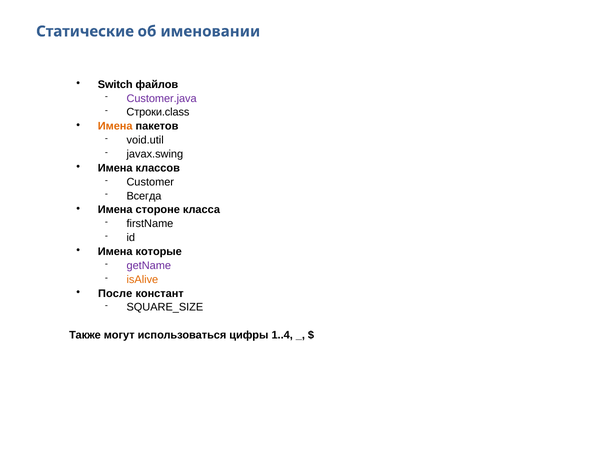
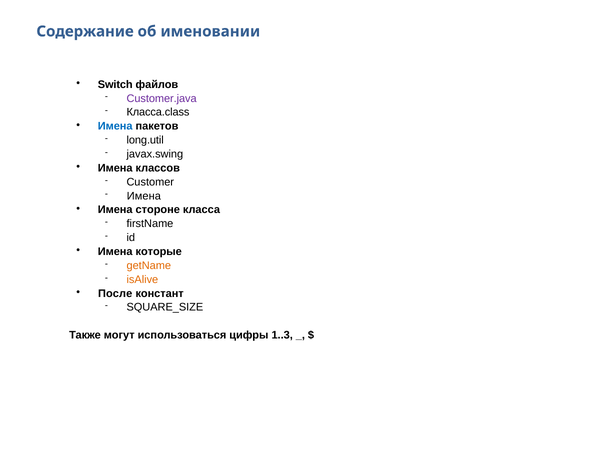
Статические: Статические -> Содержание (85, 31)
Строки.class: Строки.class -> Класса.class (158, 112)
Имена colour: orange -> blue (115, 126)
void.util: void.util -> long.util (145, 140)
Всегда: Всегда -> Имена (144, 196)
getName colour: purple -> orange (149, 266)
1..4: 1..4 -> 1..3 (282, 335)
